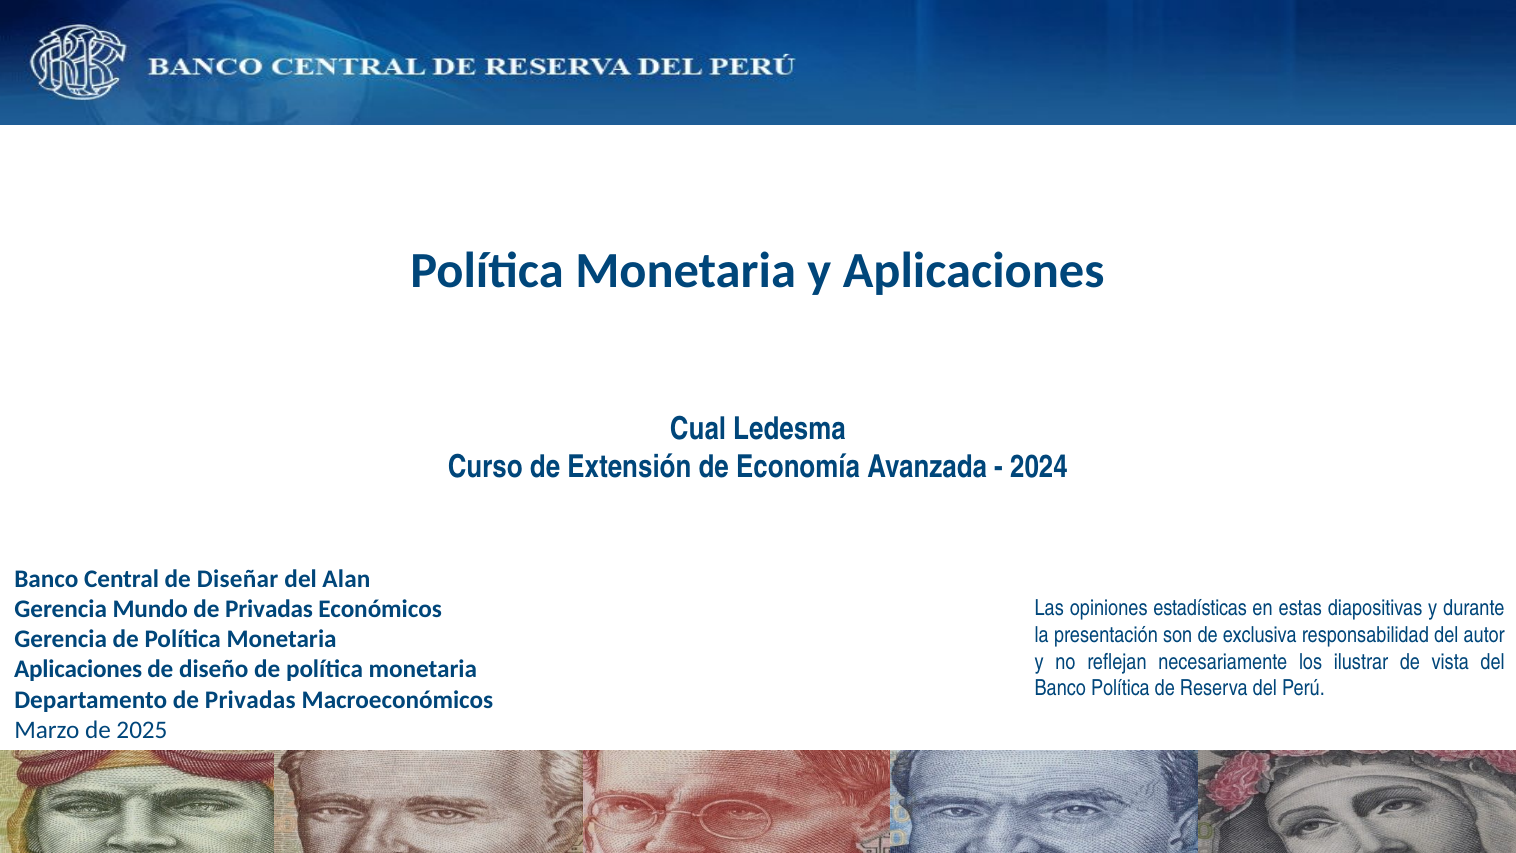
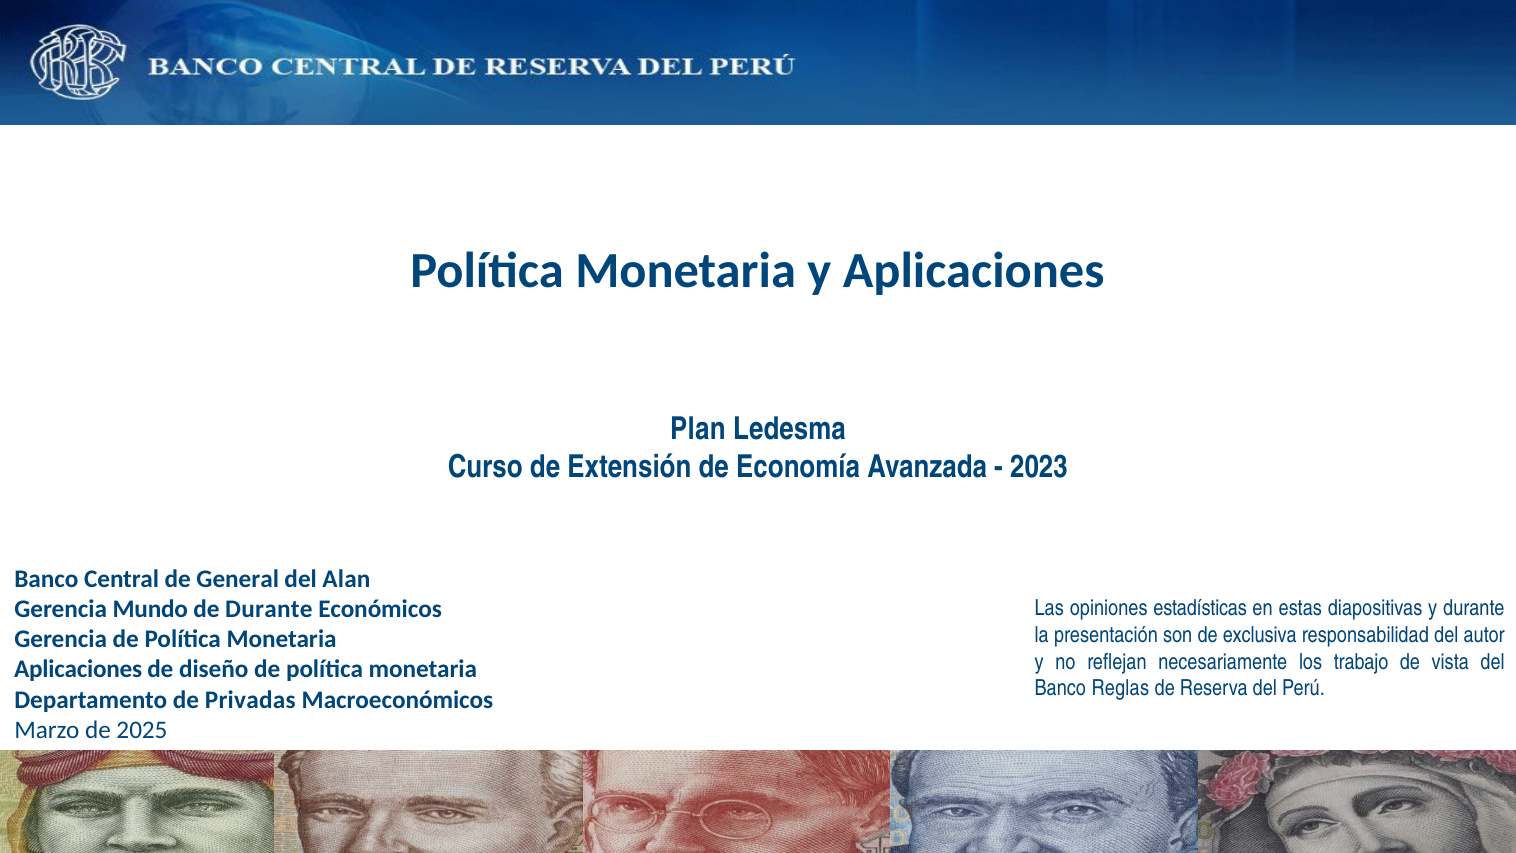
Cual: Cual -> Plan (698, 429)
2024: 2024 -> 2023 (1039, 467)
Diseñar: Diseñar -> General (238, 579)
Privadas: Privadas -> Durante (269, 609)
ilustrar: ilustrar -> trabajo (1361, 662)
Banco Política: Política -> Reglas (1120, 688)
